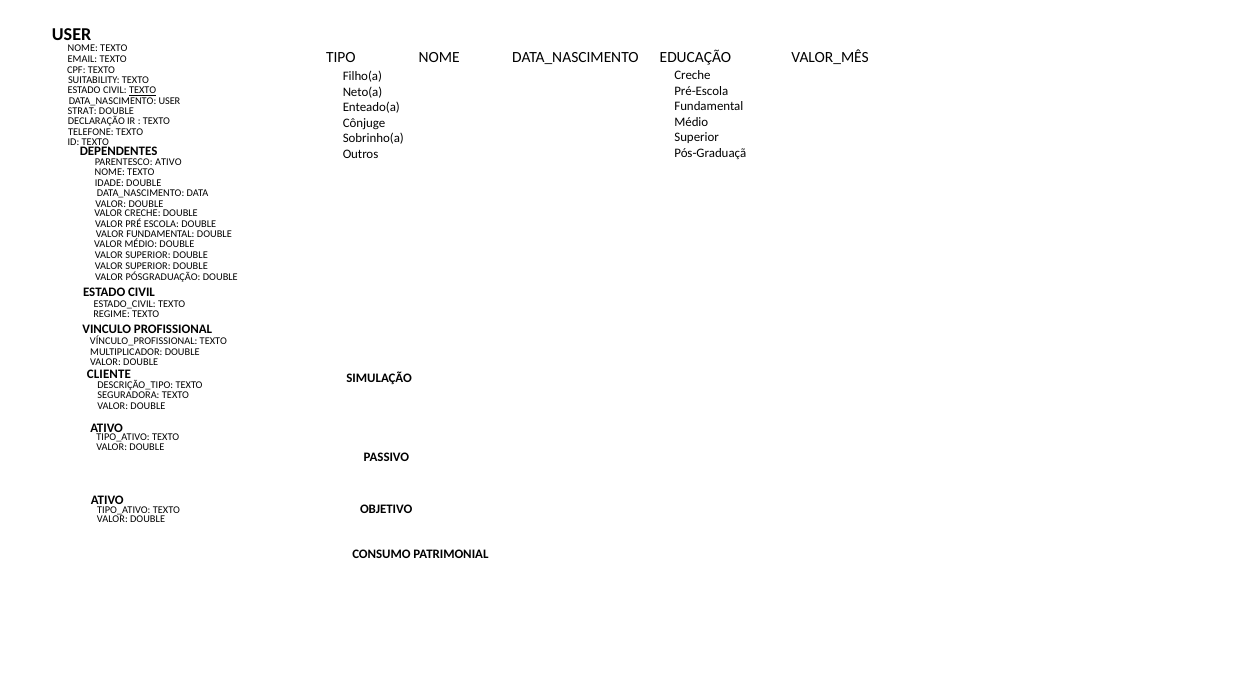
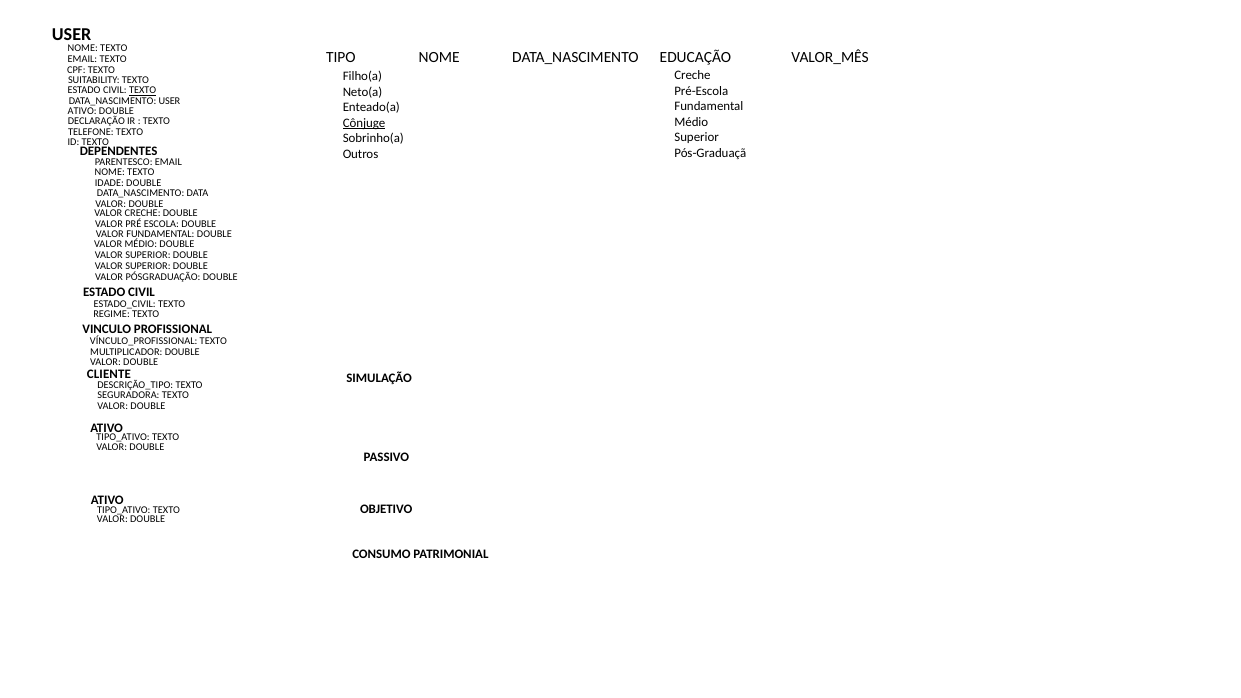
STRAT: STRAT -> ATIVO (82, 111)
Cônjuge underline: none -> present (364, 123)
PARENTESCO ATIVO: ATIVO -> EMAIL (168, 162)
